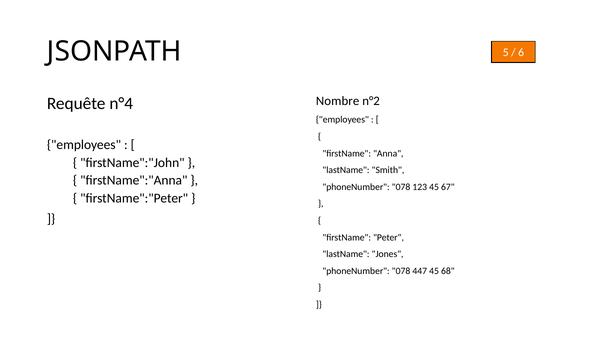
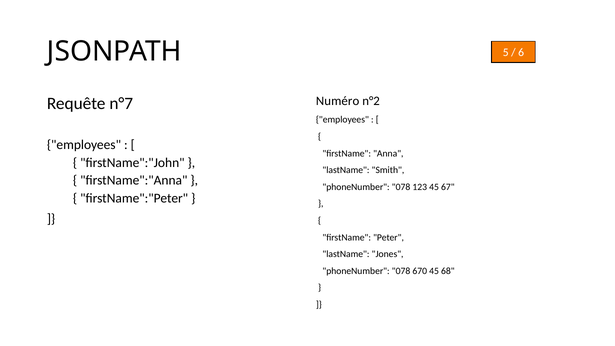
Nombre: Nombre -> Numéro (338, 101)
n°4: n°4 -> n°7 (121, 104)
447: 447 -> 670 (420, 271)
